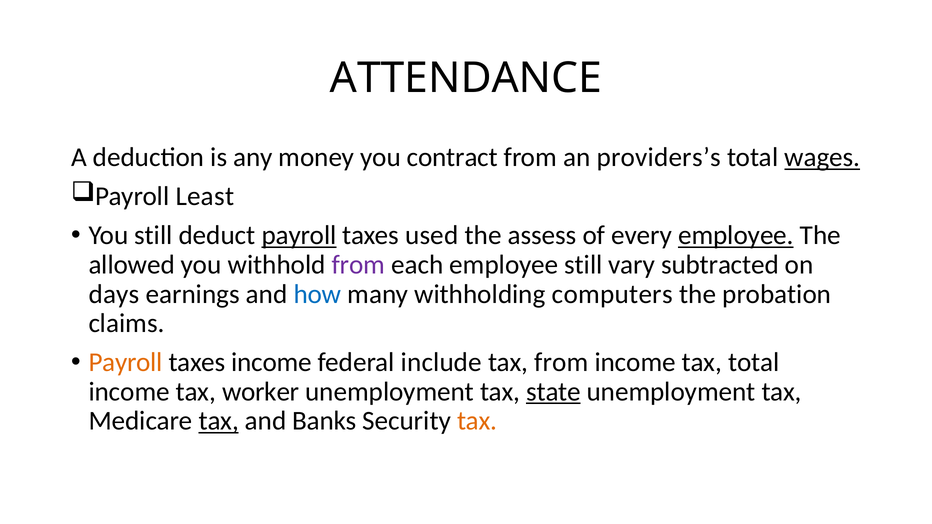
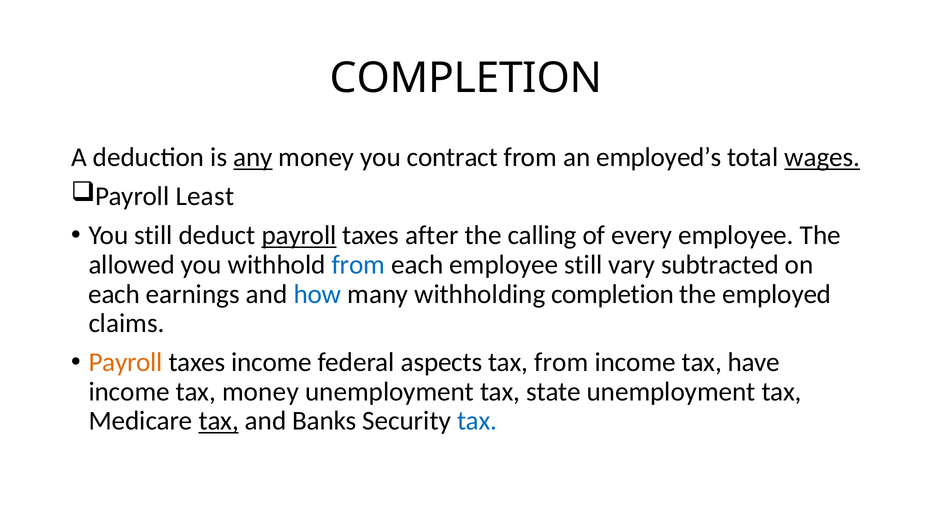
ATTENDANCE: ATTENDANCE -> COMPLETION (466, 78)
any underline: none -> present (253, 158)
providers’s: providers’s -> employed’s (659, 158)
used: used -> after (432, 236)
assess: assess -> calling (542, 236)
employee underline: present -> none (736, 236)
from colour: purple -> blue (358, 265)
days: days -> each (114, 294)
withholding computers: computers -> completion (613, 294)
probation: probation -> employed (777, 294)
include: include -> aspects (441, 363)
tax total: total -> have (754, 363)
tax worker: worker -> money (260, 392)
state underline: present -> none (553, 392)
tax colour: orange -> blue (477, 421)
